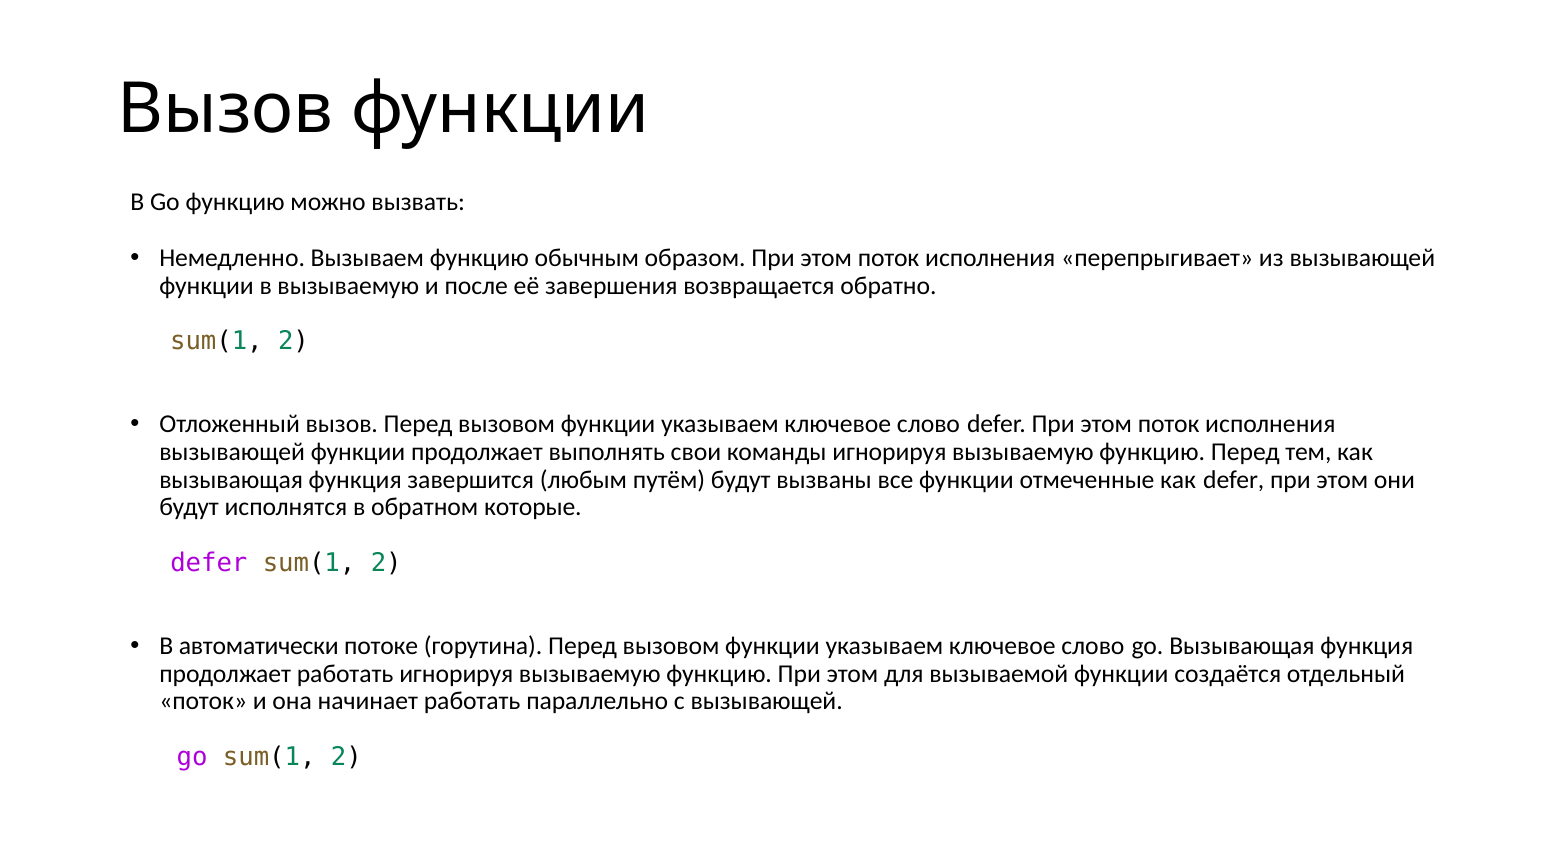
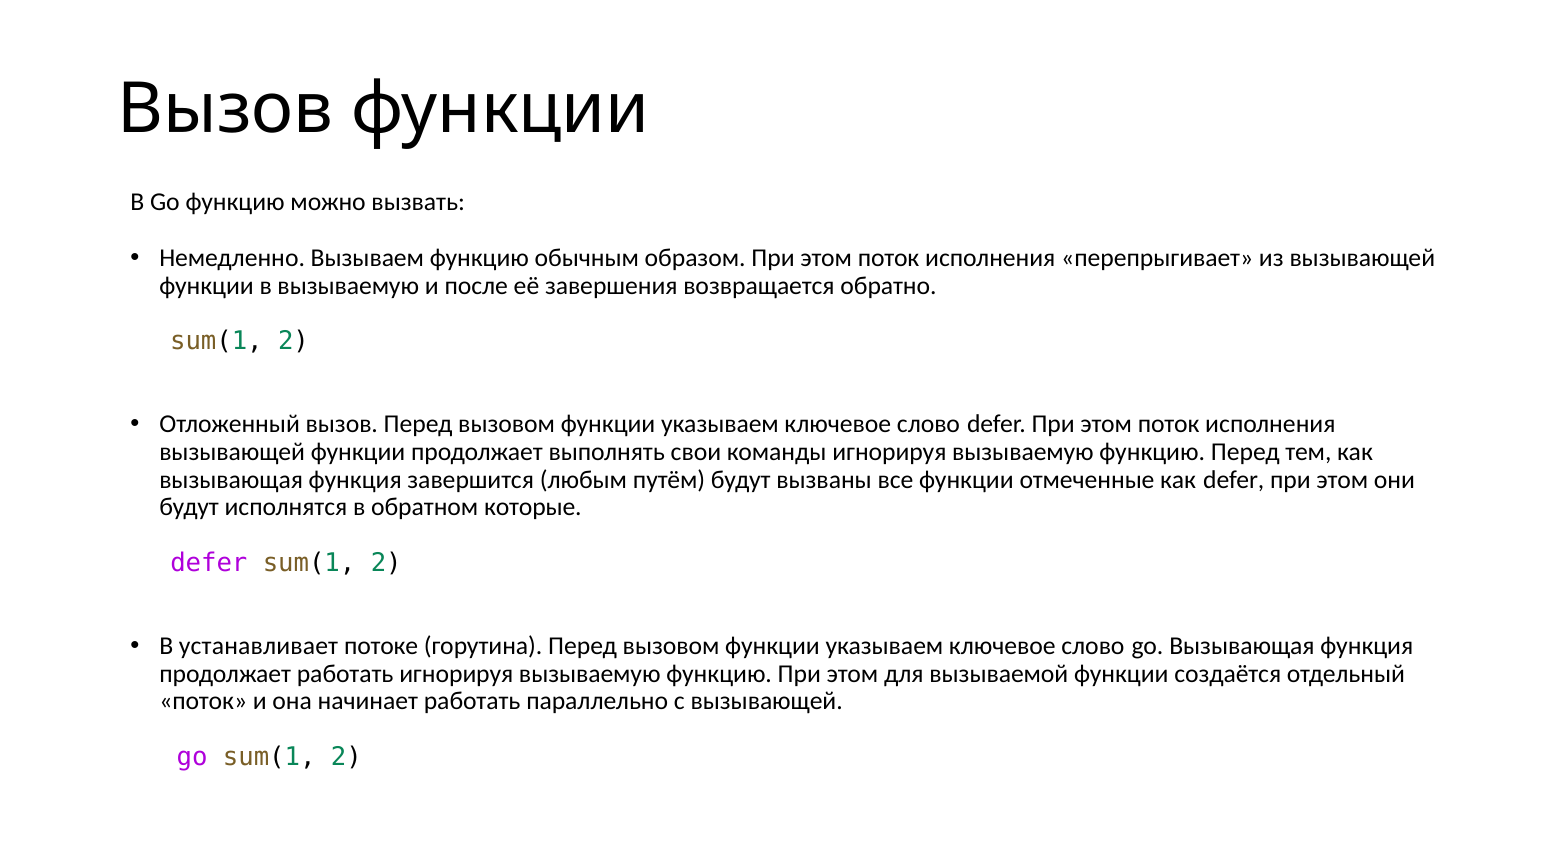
автоматически: автоматически -> устанавливает (259, 646)
